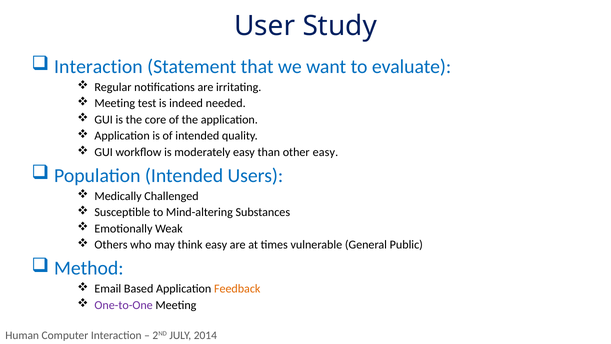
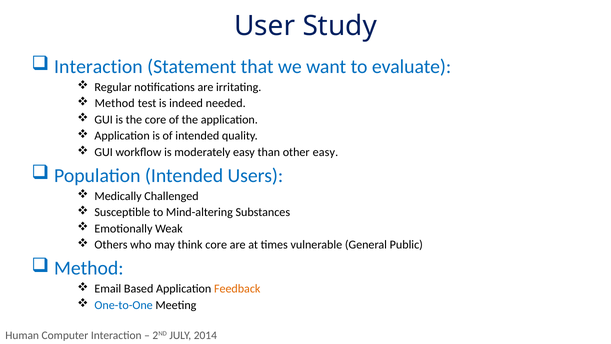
Meeting: Meeting -> Method (115, 103)
think easy: easy -> core (216, 245)
One-to-One colour: purple -> blue (124, 305)
